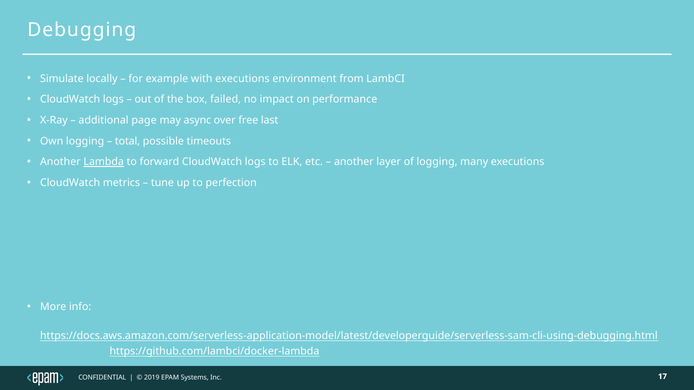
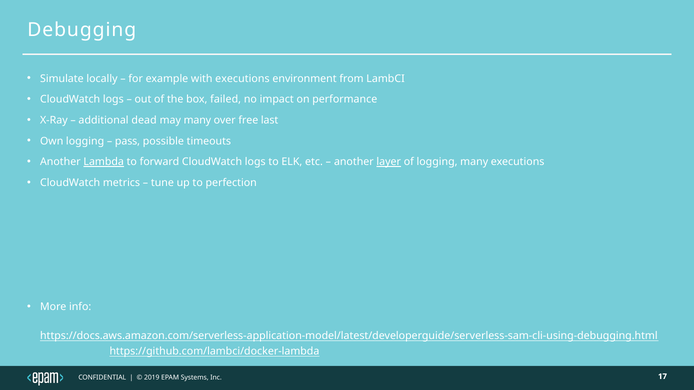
page: page -> dead (144, 120)
may async: async -> many (197, 120)
total: total -> pass (128, 141)
layer underline: none -> present (389, 162)
